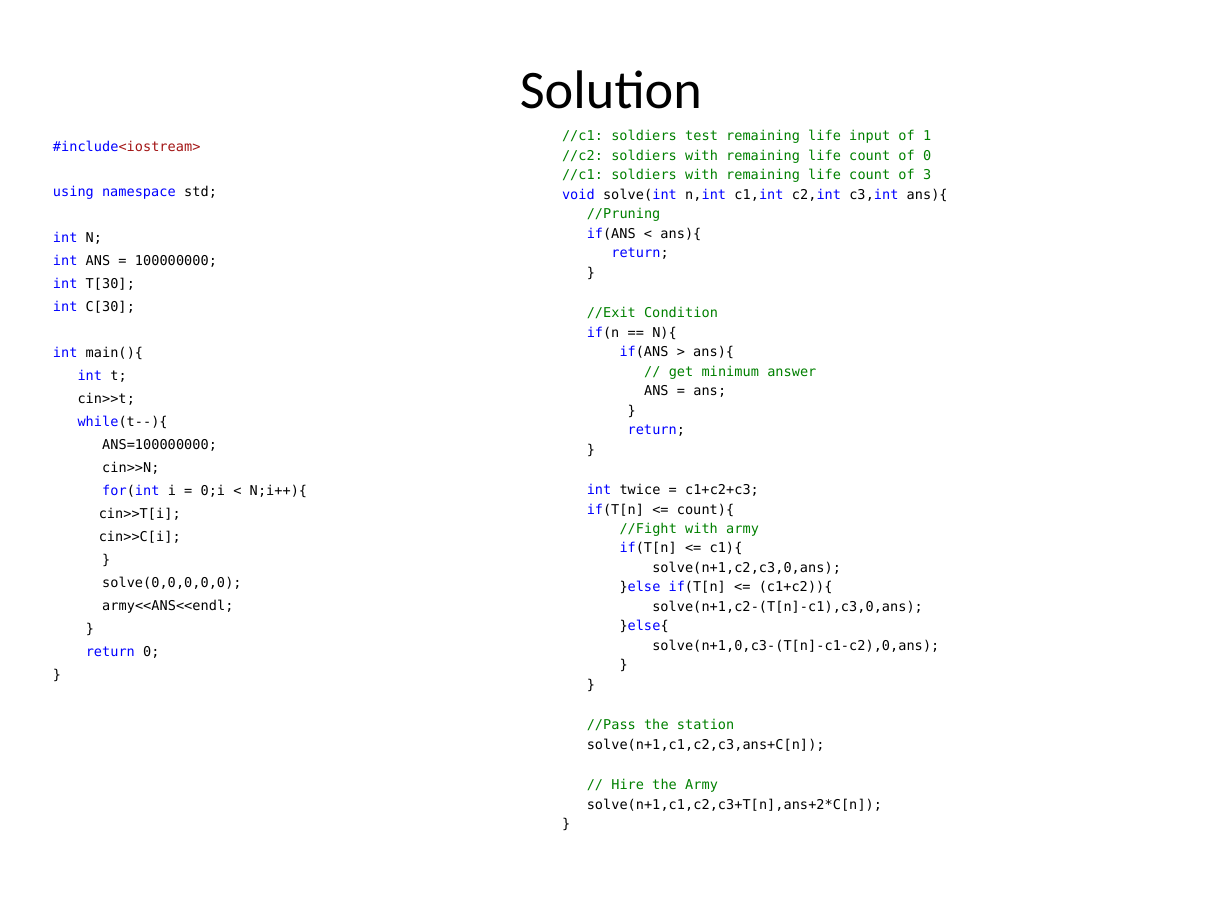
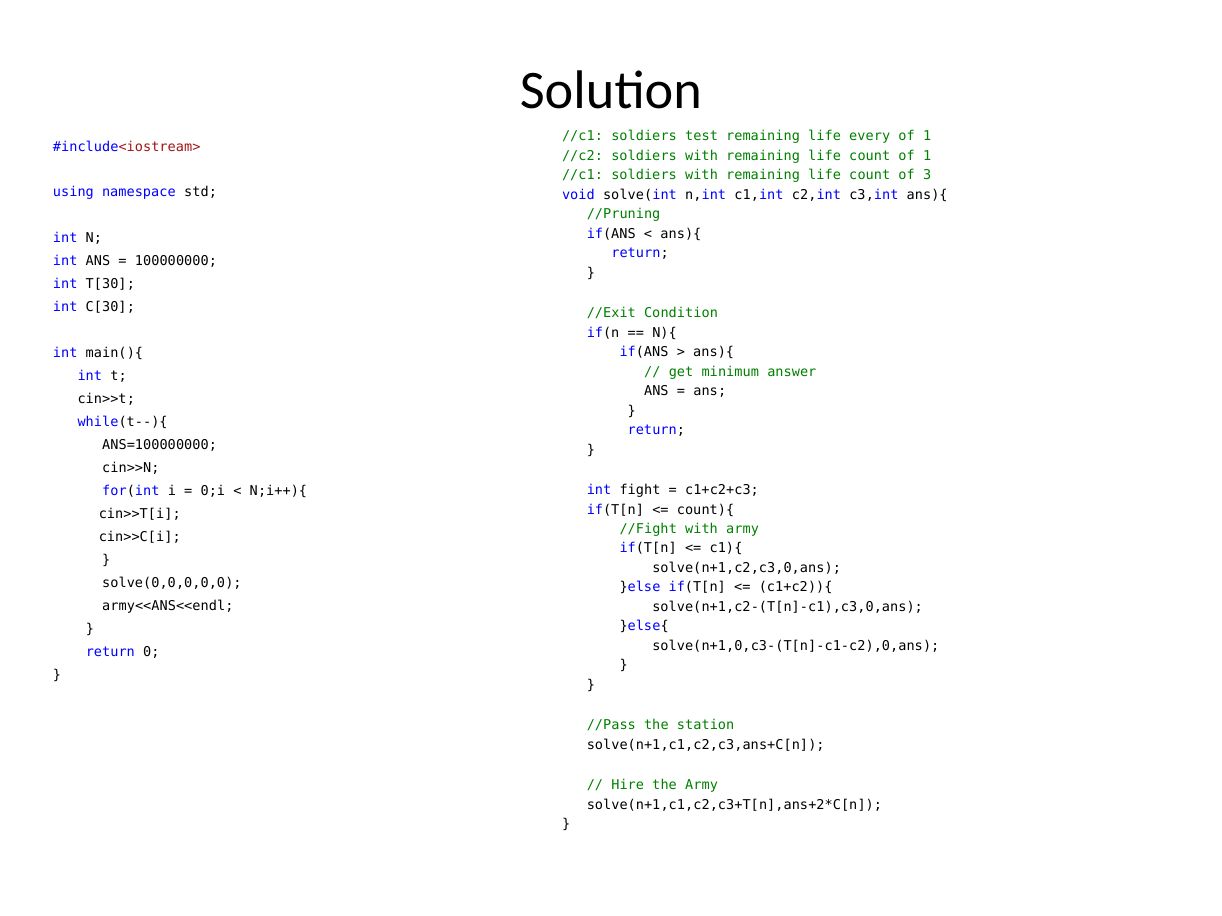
input: input -> every (870, 136)
count of 0: 0 -> 1 (927, 156)
twice: twice -> fight (640, 490)
